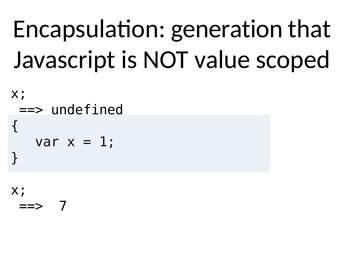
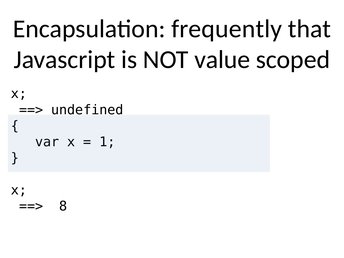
generation: generation -> frequently (227, 29)
7: 7 -> 8 (63, 206)
